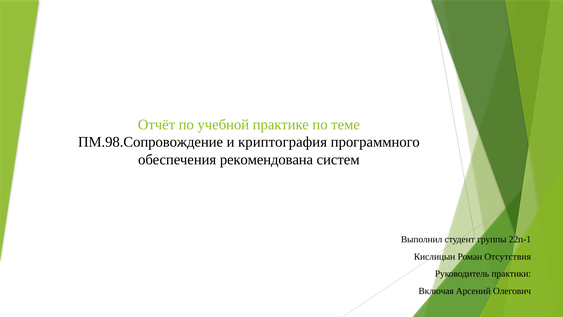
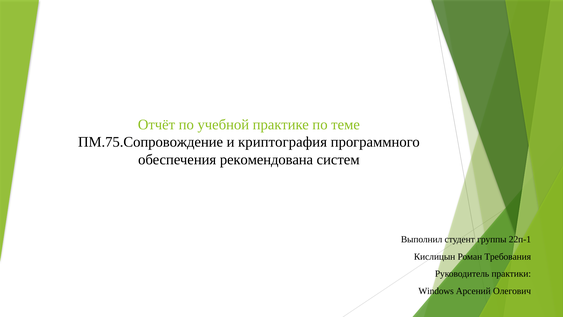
ПМ.98.Сопровождение: ПМ.98.Сопровождение -> ПМ.75.Сопровождение (151, 142)
Отсутствия: Отсутствия -> Требования (508, 256)
Включая: Включая -> Windows (436, 291)
